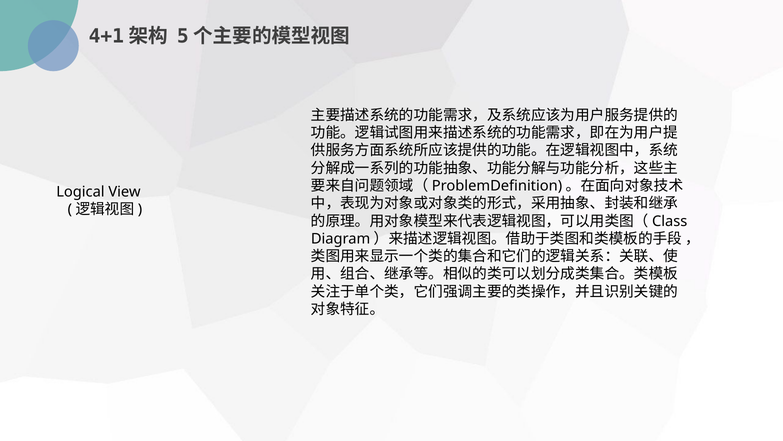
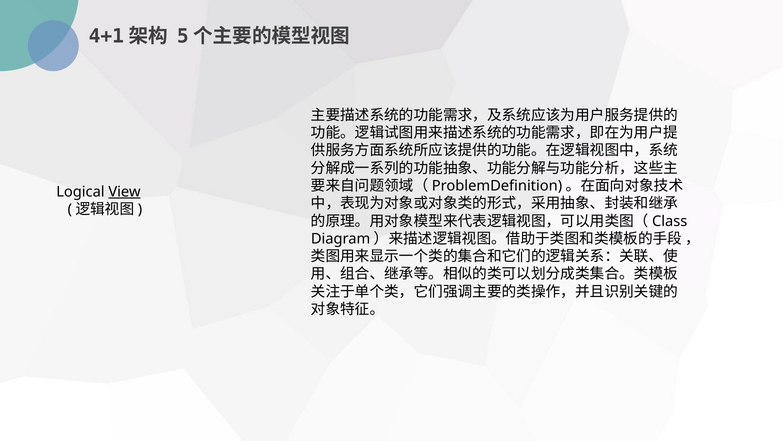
View underline: none -> present (125, 191)
